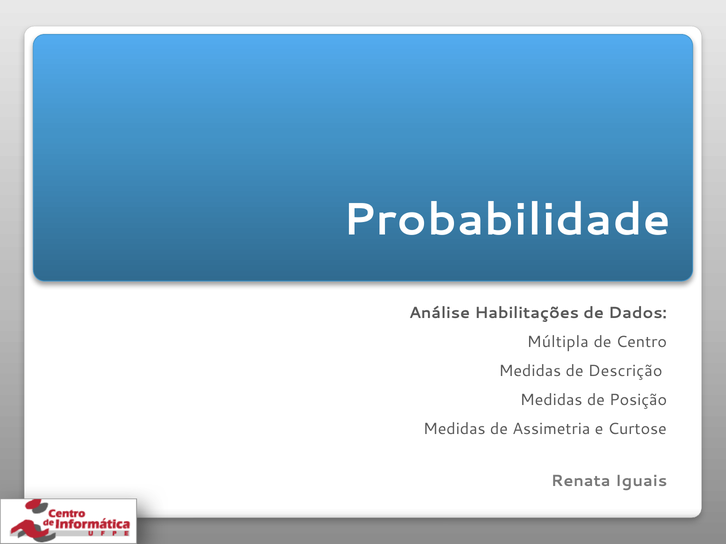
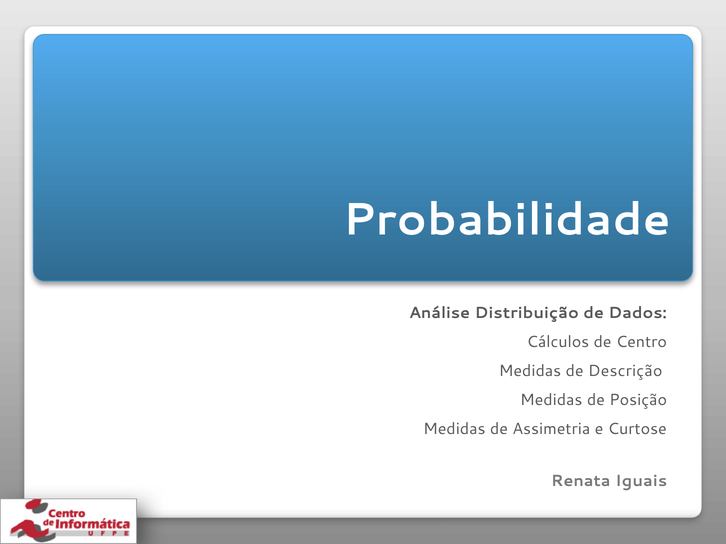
Habilitações: Habilitações -> Distribuição (527, 313)
Múltipla: Múltipla -> Cálculos (558, 342)
